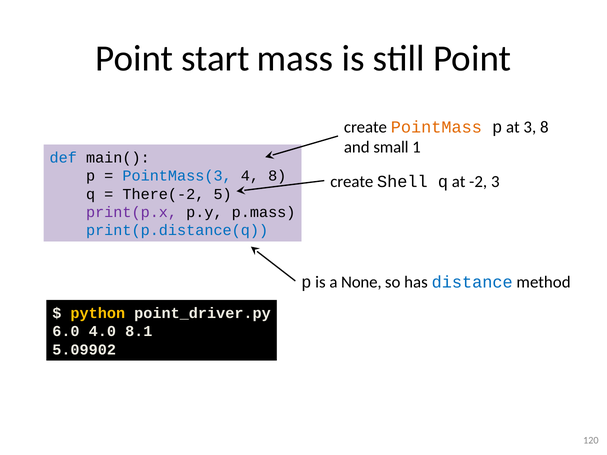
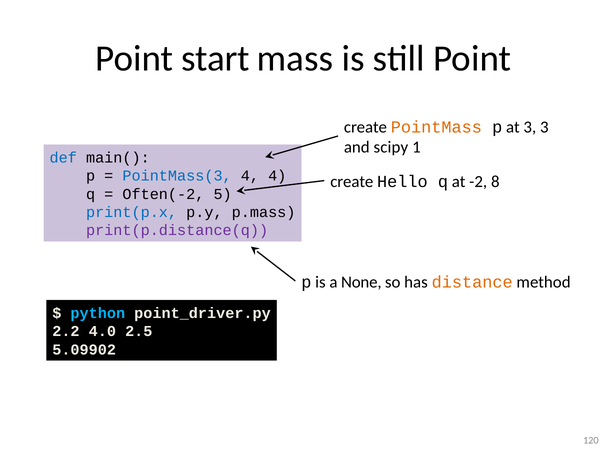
3 8: 8 -> 3 (544, 127)
small: small -> scipy (391, 147)
4 8: 8 -> 4 (277, 176)
Shell: Shell -> Hello (402, 182)
-2 3: 3 -> 8 (495, 182)
There(-2: There(-2 -> Often(-2 (163, 194)
print(p.x colour: purple -> blue (132, 212)
print(p.distance(q colour: blue -> purple (177, 231)
distance colour: blue -> orange (472, 282)
python colour: yellow -> light blue (98, 313)
6.0: 6.0 -> 2.2 (66, 332)
8.1: 8.1 -> 2.5 (139, 332)
